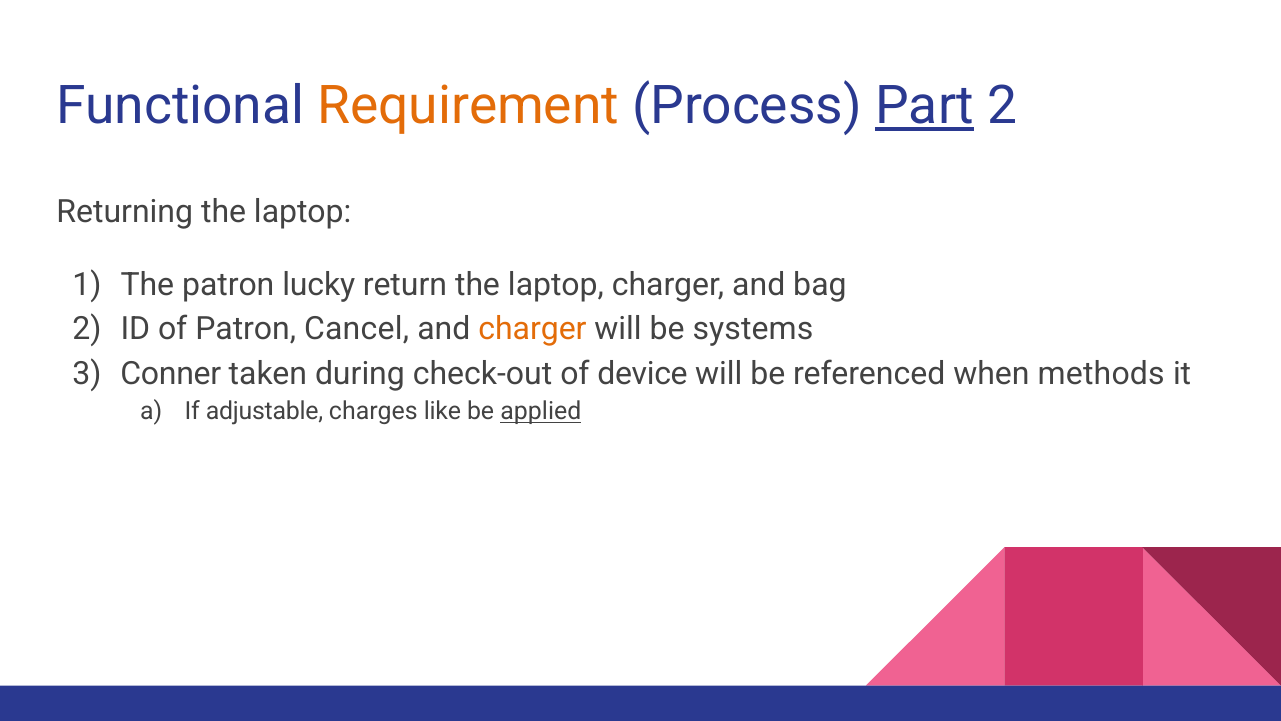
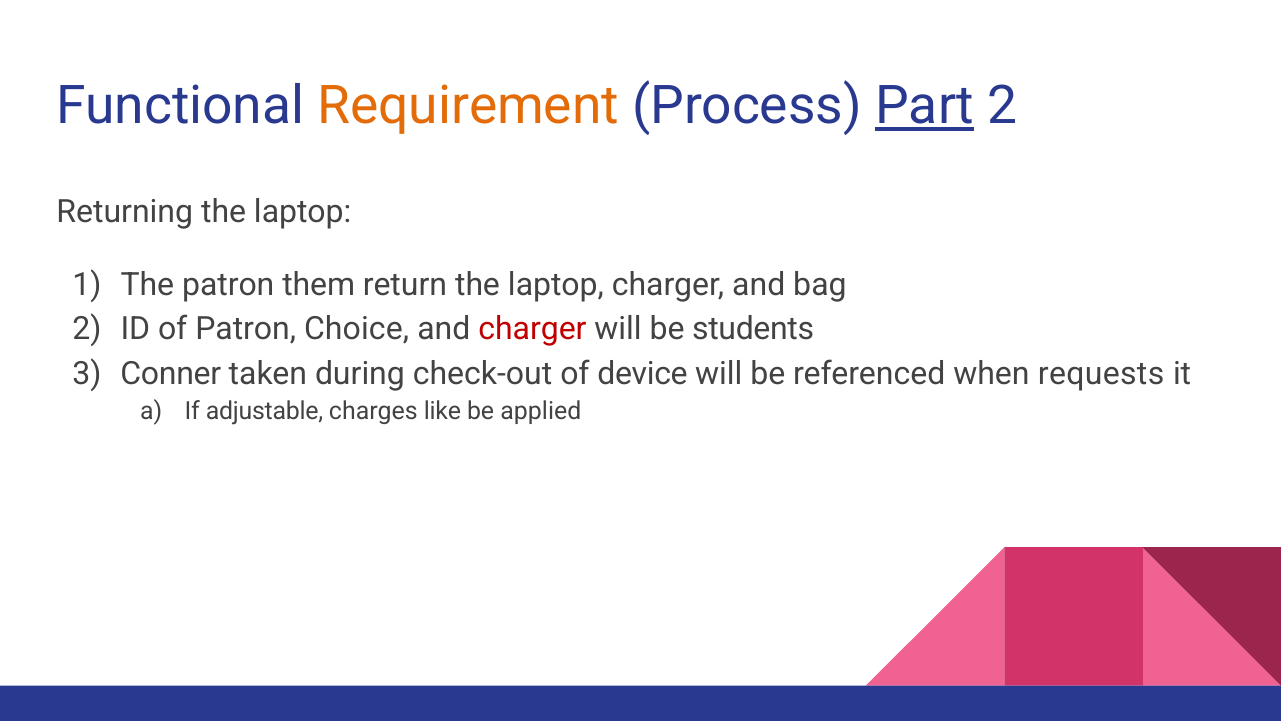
lucky: lucky -> them (319, 285)
Cancel: Cancel -> Choice (357, 329)
charger colour: orange -> red (532, 329)
systems: systems -> students (753, 329)
methods: methods -> requests (1101, 373)
applied underline: present -> none (541, 411)
